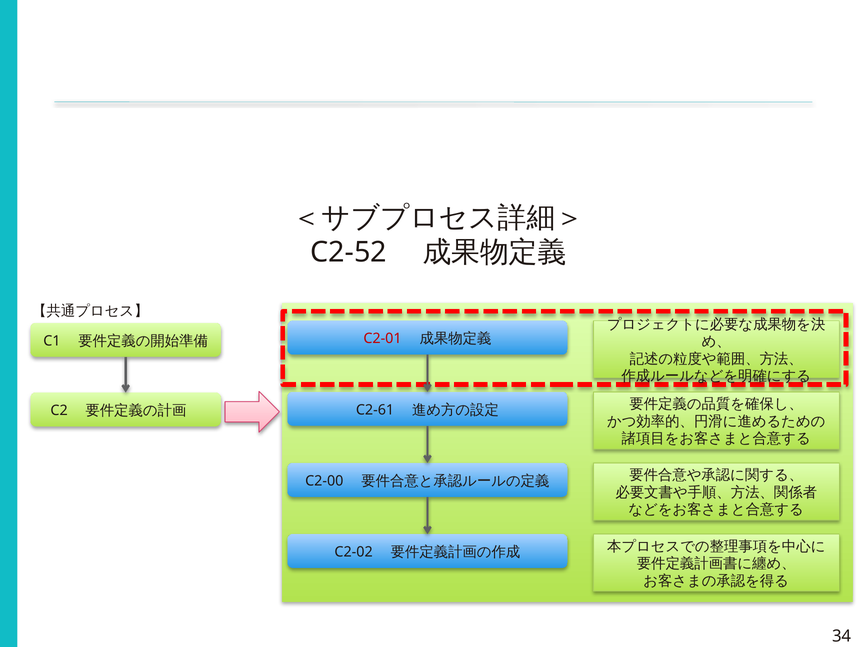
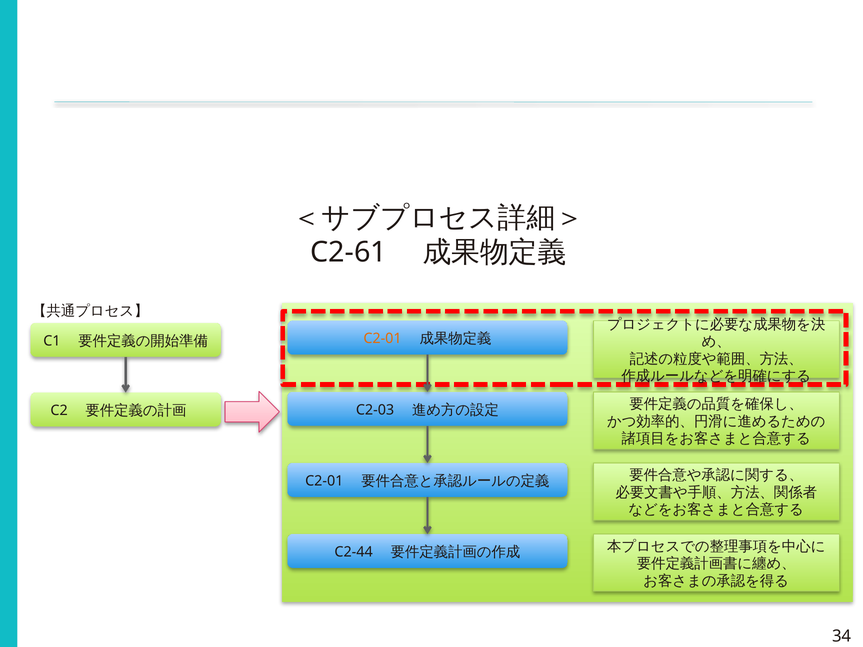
C2-52: C2-52 -> C2-61 (349, 253)
C2-01 colour: red -> orange (383, 339)
C2-61: C2-61 -> C2-03 (375, 410)
C2-00: C2-00 -> C2-01 (324, 481)
C2-02: C2-02 -> C2-44 (354, 552)
